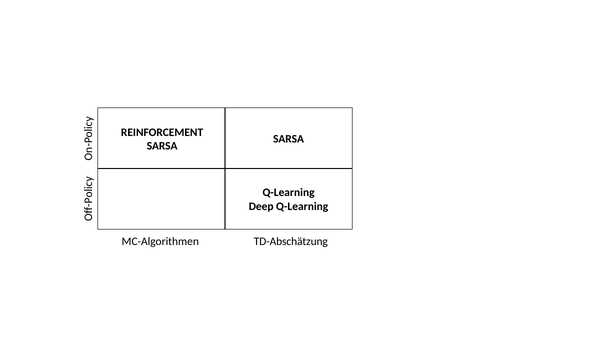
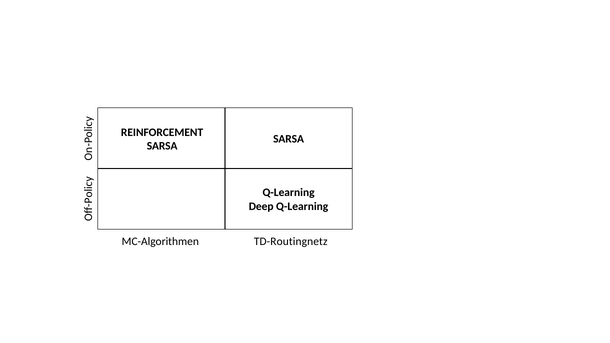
TD-Abschätzung: TD-Abschätzung -> TD-Routingnetz (291, 241)
